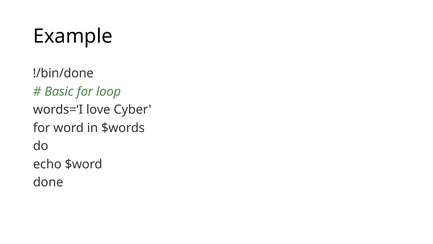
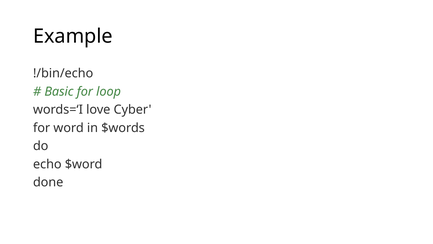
!/bin/done: !/bin/done -> !/bin/echo (63, 73)
